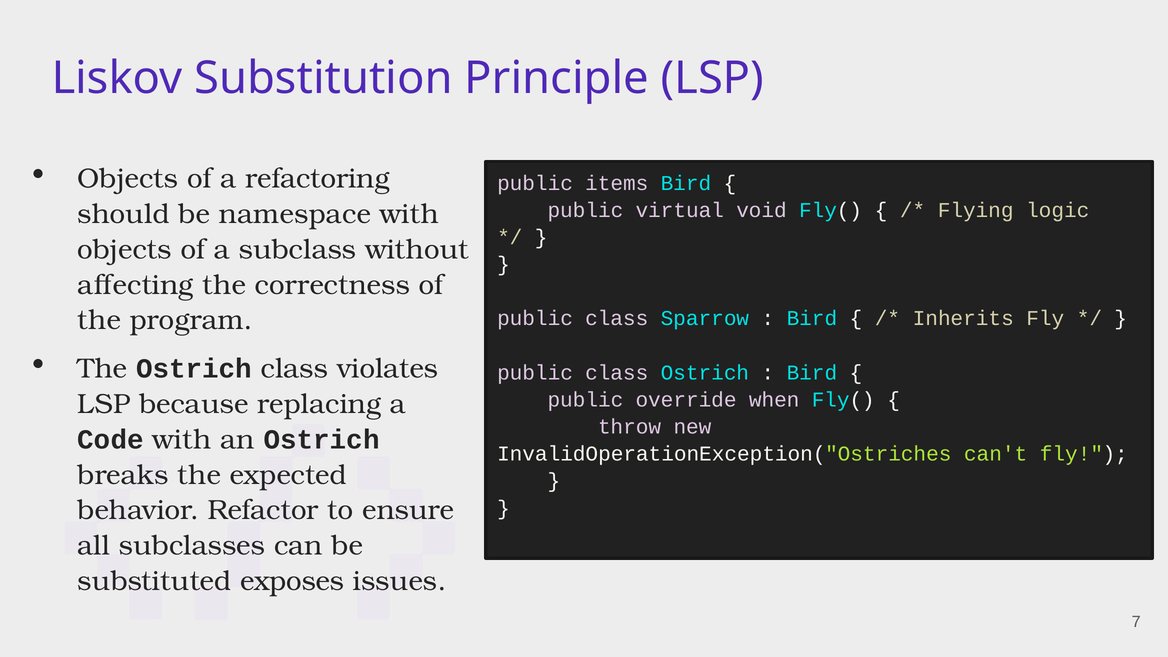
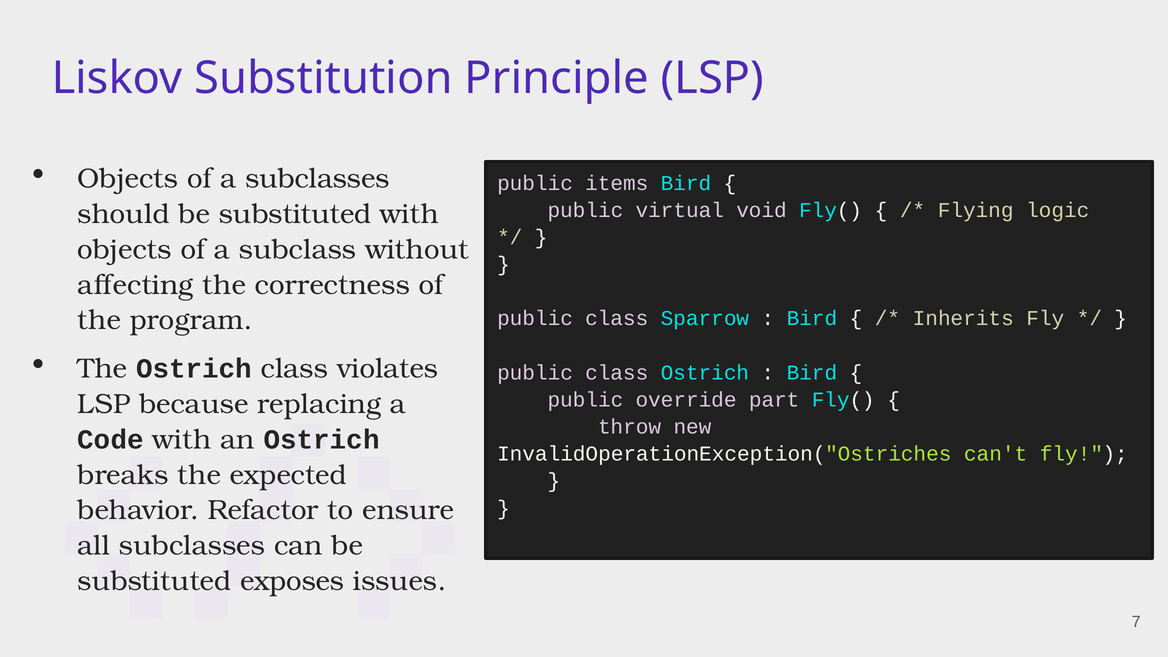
a refactoring: refactoring -> subclasses (317, 179)
should be namespace: namespace -> substituted (295, 214)
when: when -> part (774, 400)
